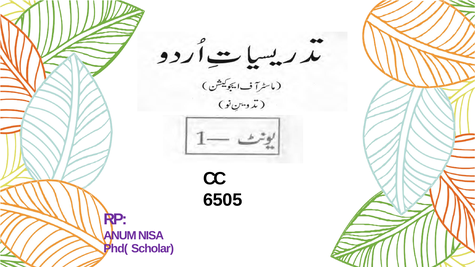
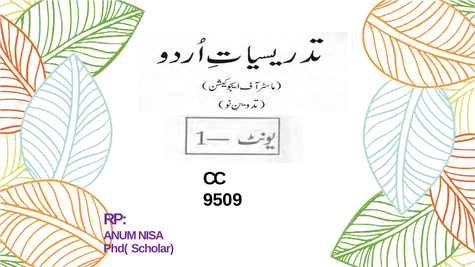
6505: 6505 -> 9509 (223, 200)
